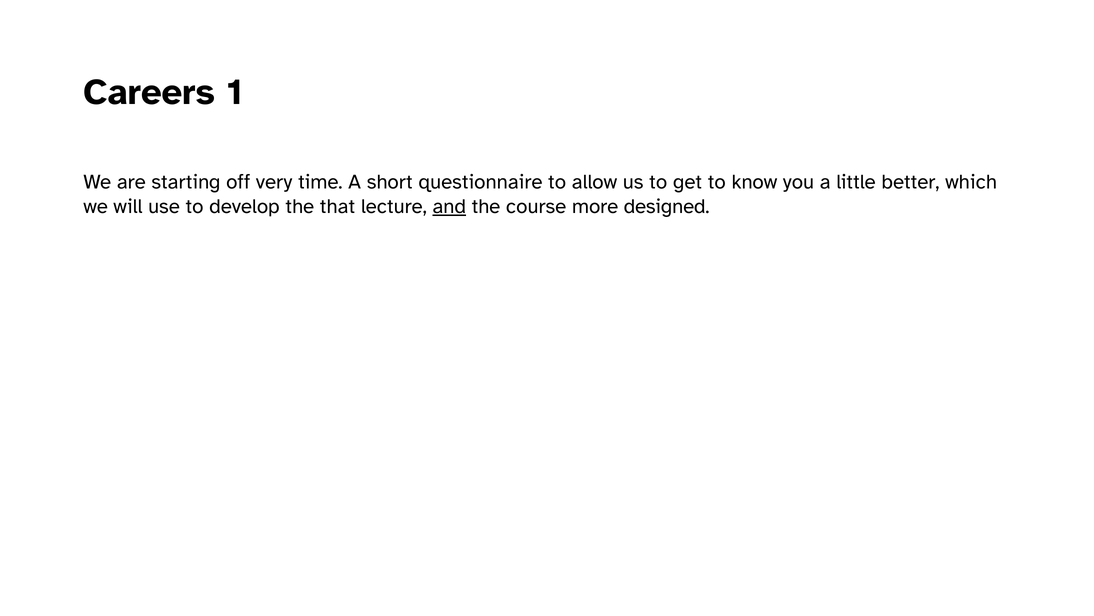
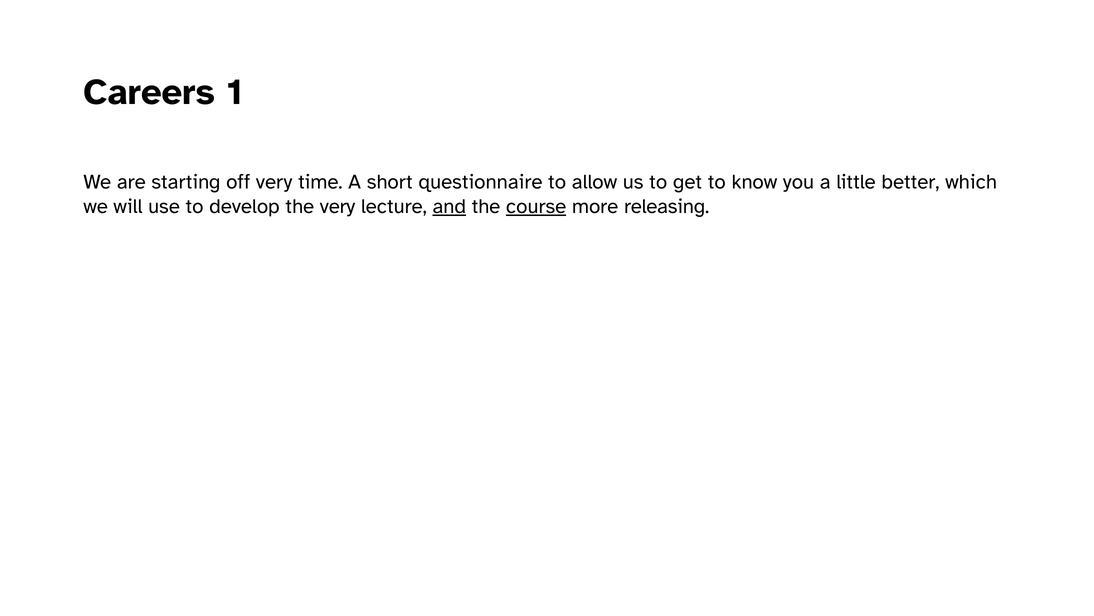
the that: that -> very (338, 206)
course underline: none -> present (536, 206)
designed: designed -> releasing (667, 206)
